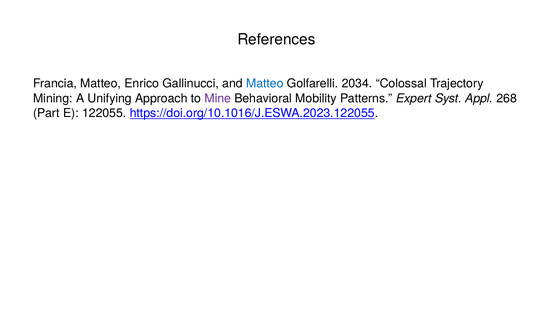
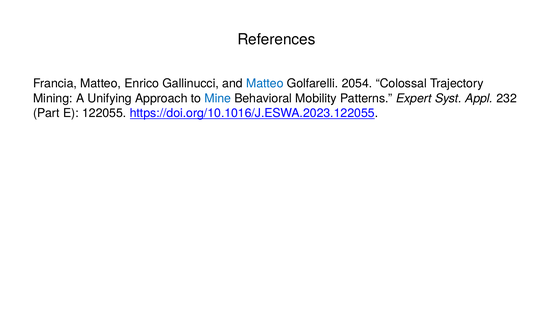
2034: 2034 -> 2054 (357, 84)
Mine colour: purple -> blue (218, 98)
268: 268 -> 232 (507, 98)
